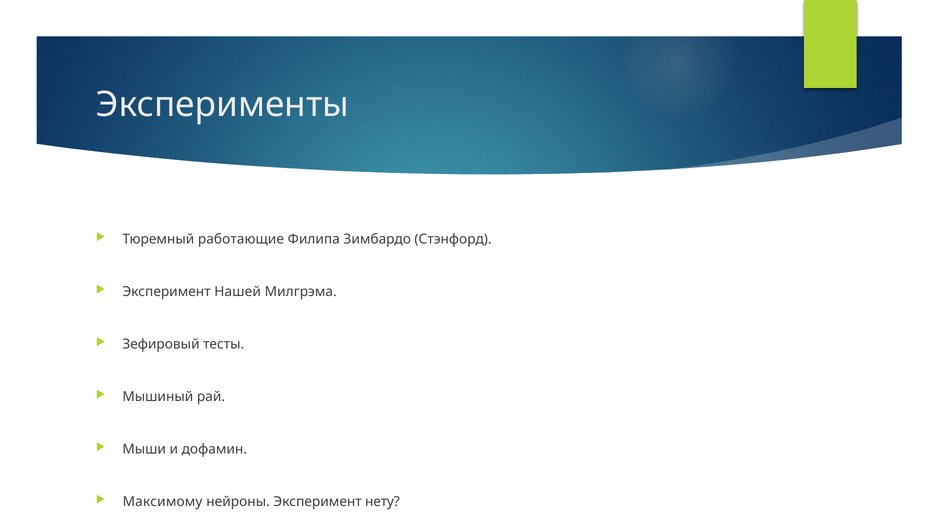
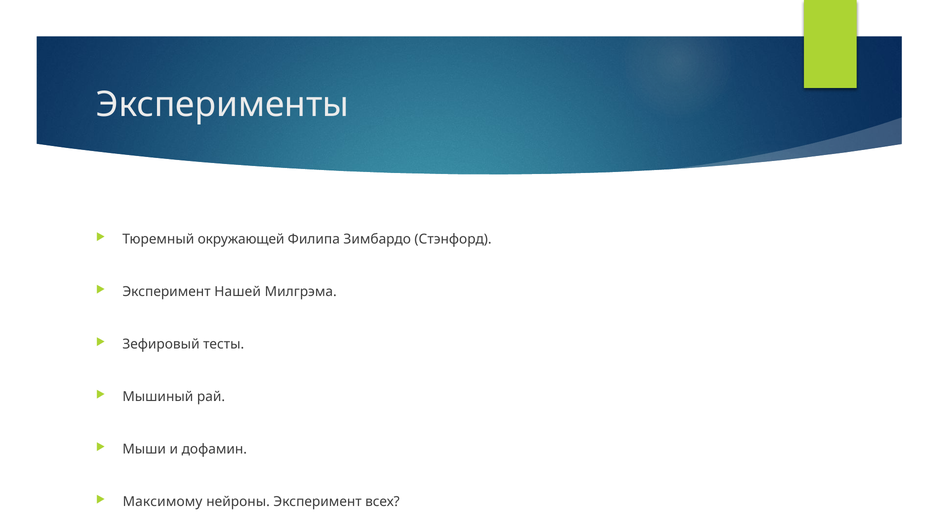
работающие: работающие -> окружающей (241, 239)
нету: нету -> всех (382, 502)
